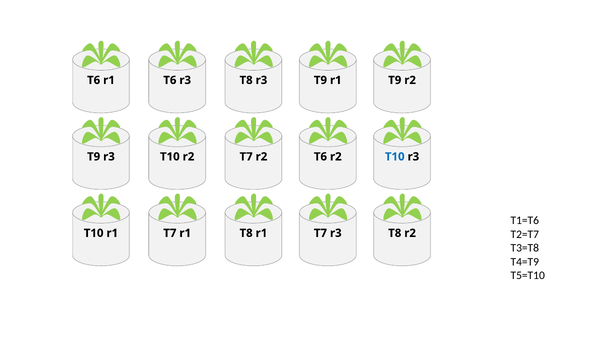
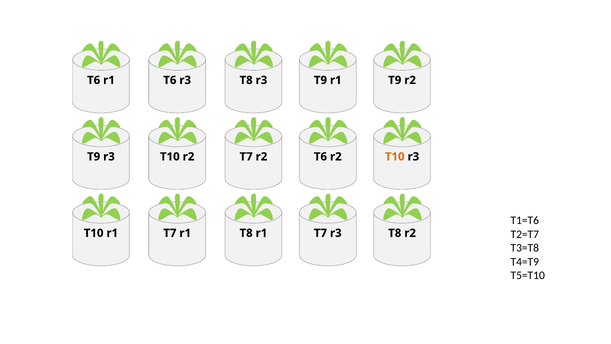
T10 colour: blue -> orange (395, 157)
